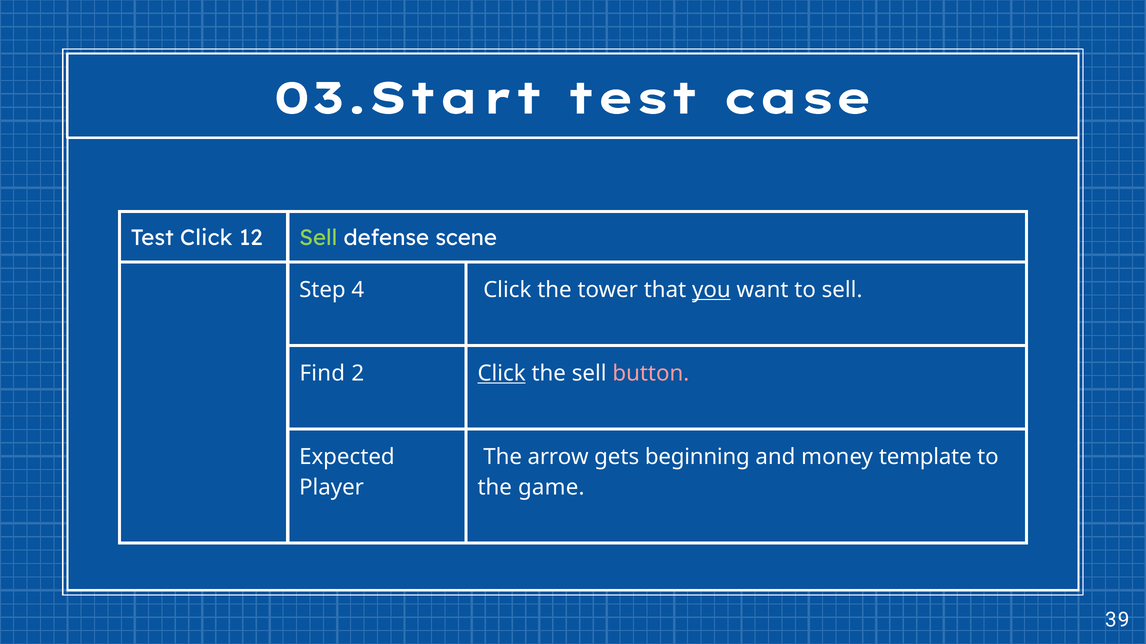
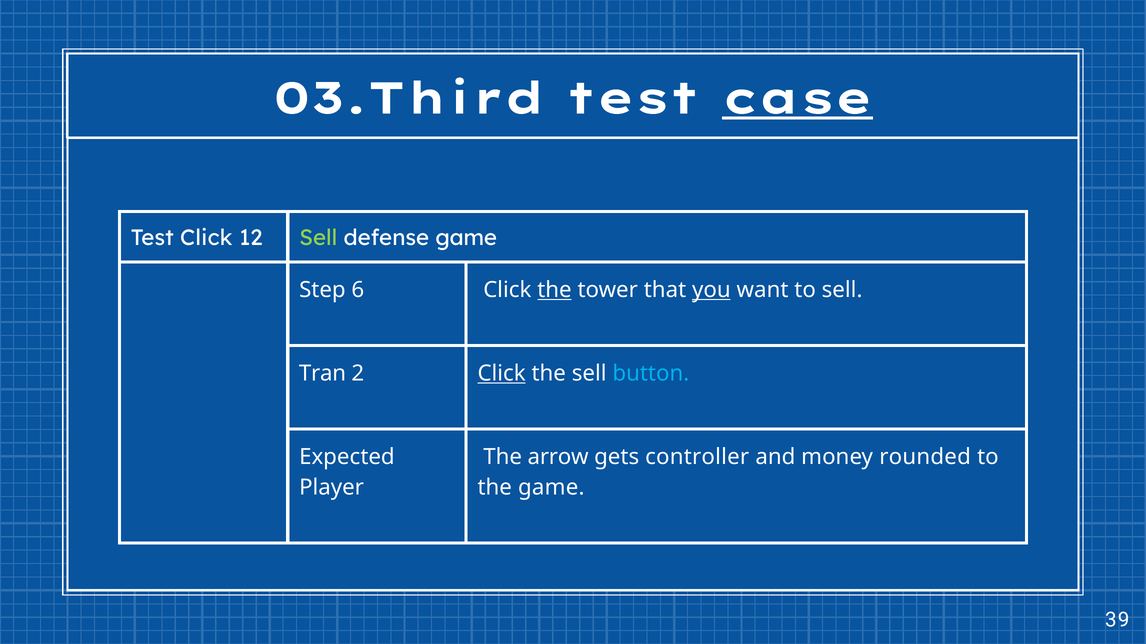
03.Start: 03.Start -> 03.Third (409, 99)
case underline: none -> present (797, 99)
defense scene: scene -> game (466, 238)
4: 4 -> 6 (358, 290)
the underline: none -> present (554, 290)
Find: Find -> Tran (323, 374)
button colour: pink -> light blue (651, 374)
beginning: beginning -> controller (697, 457)
template: template -> rounded (925, 457)
